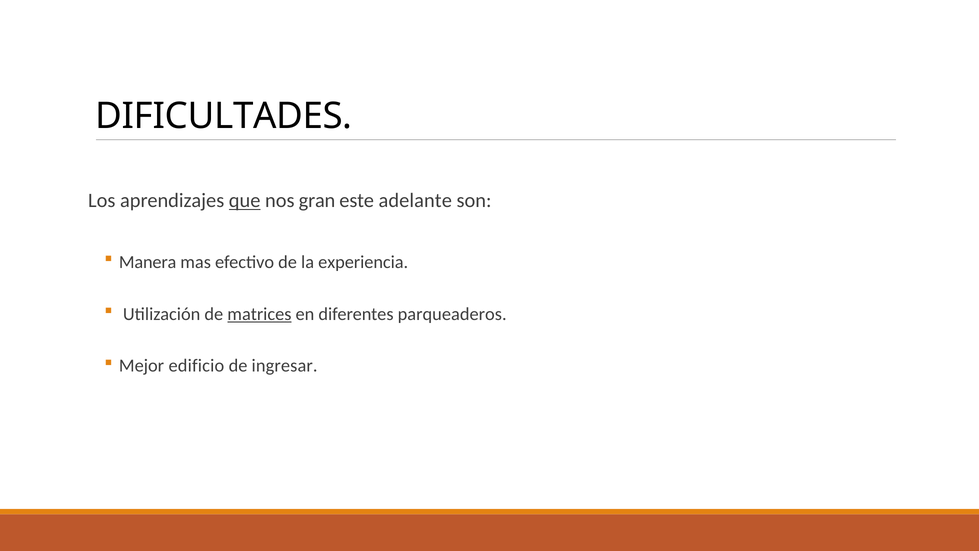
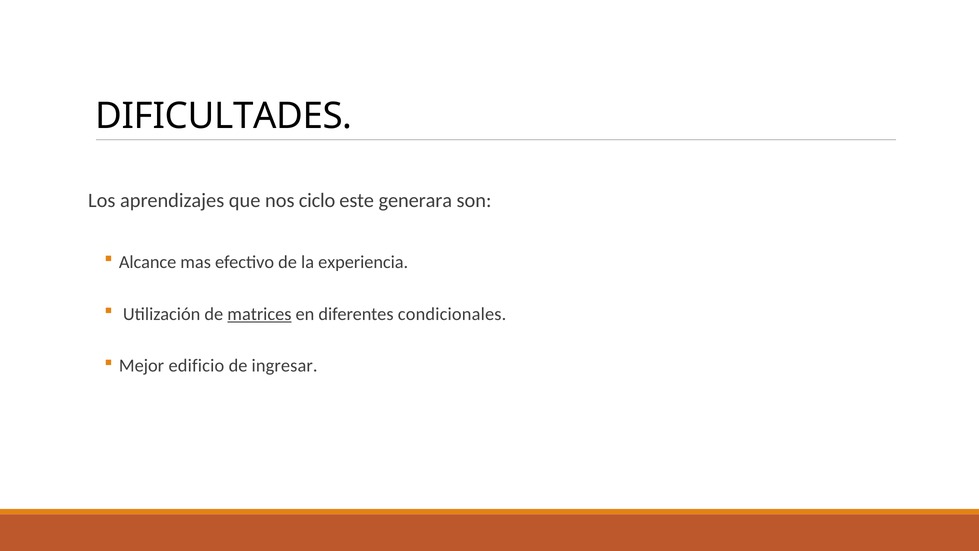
que underline: present -> none (245, 201)
gran: gran -> ciclo (317, 201)
adelante: adelante -> generara (415, 201)
Manera: Manera -> Alcance (148, 262)
parqueaderos: parqueaderos -> condicionales (452, 314)
